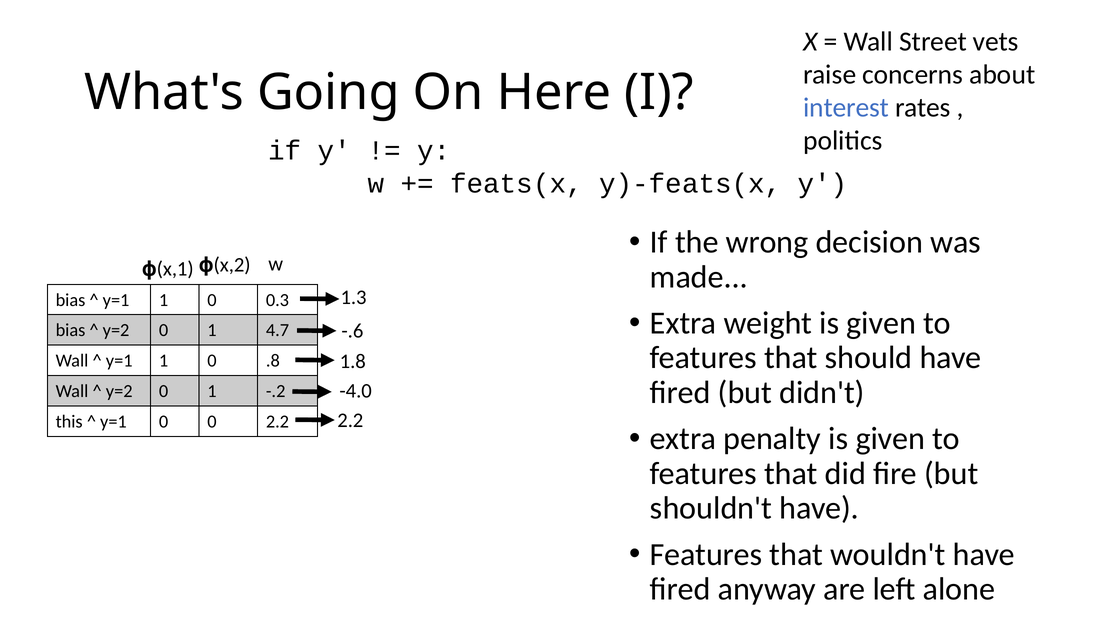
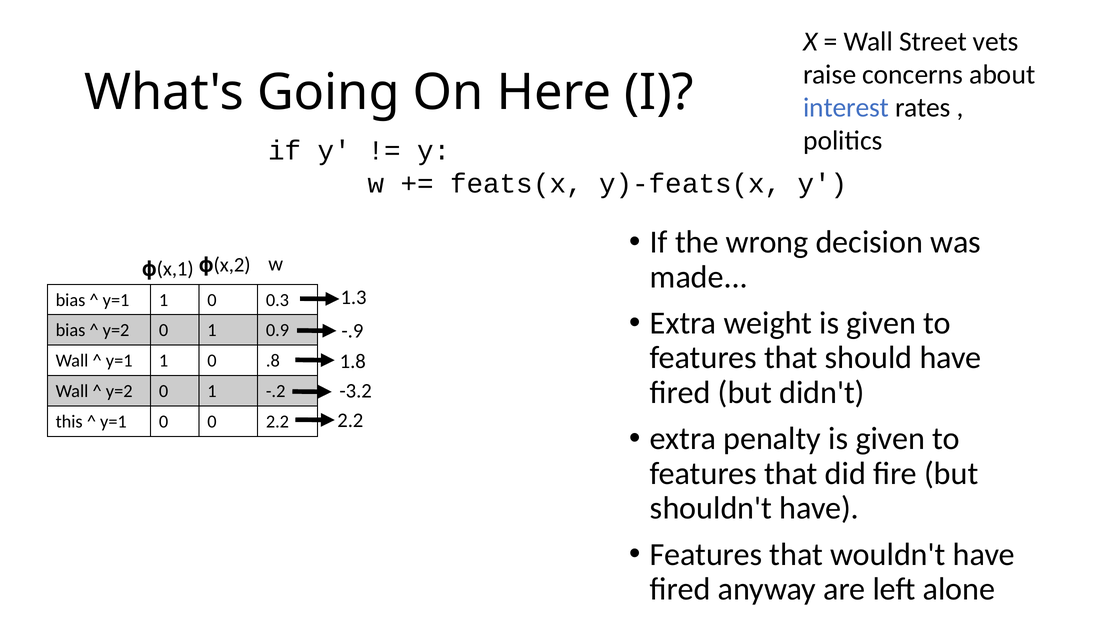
-.6: -.6 -> -.9 (352, 331)
4.7: 4.7 -> 0.9 (278, 330)
-4.0: -4.0 -> -3.2 (356, 390)
